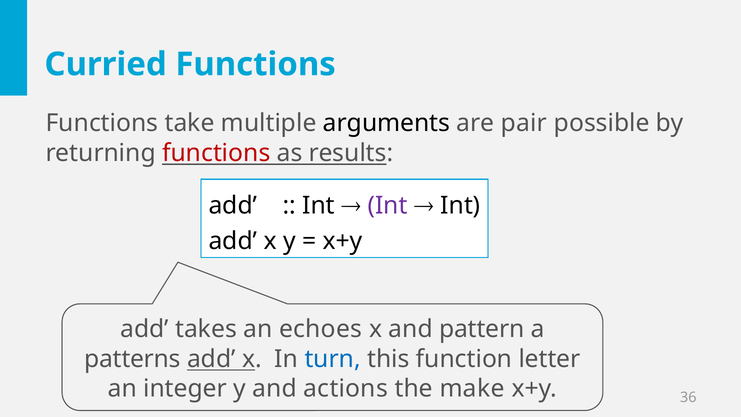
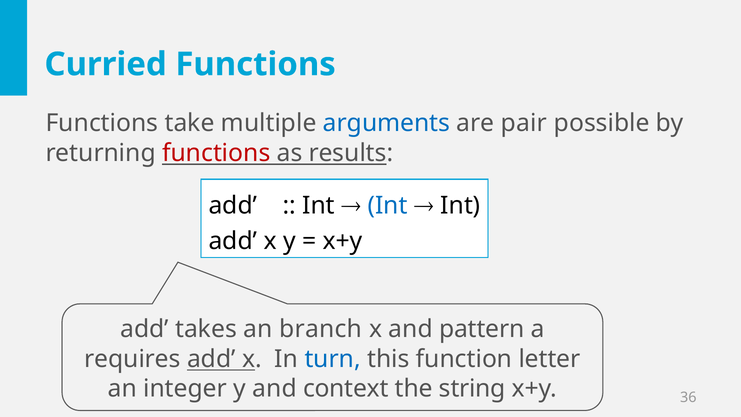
arguments colour: black -> blue (387, 123)
Int colour: purple -> blue (388, 205)
echoes: echoes -> branch (321, 329)
patterns: patterns -> requires (132, 359)
actions: actions -> context (346, 388)
make: make -> string (472, 388)
